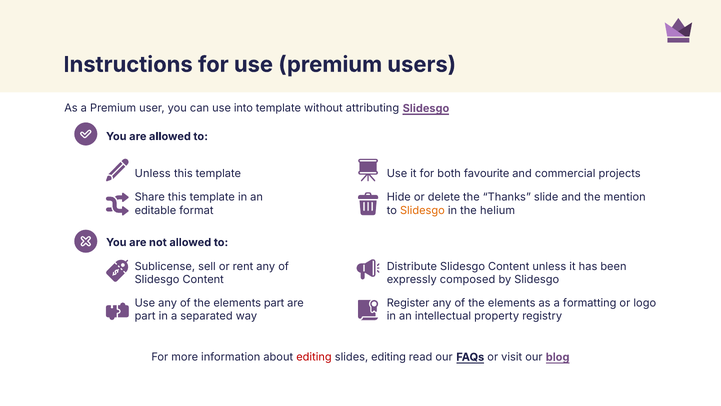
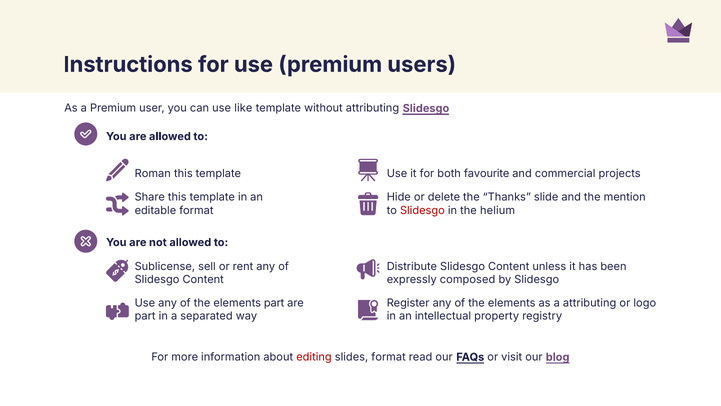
into: into -> like (243, 108)
Unless: Unless -> Roman (153, 173)
Slidesgo colour: orange -> red (422, 210)
a formatting: formatting -> attributing (590, 303)
slides editing: editing -> format (389, 357)
